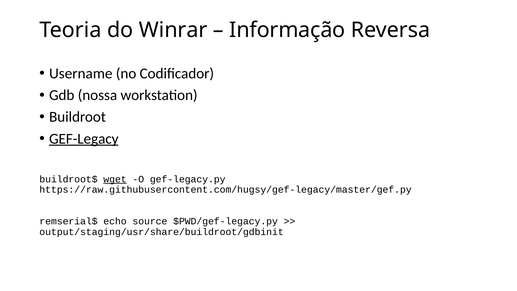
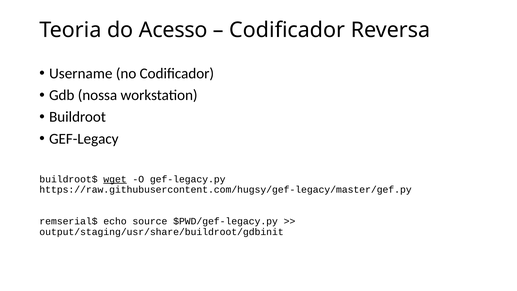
Winrar: Winrar -> Acesso (173, 30)
Informação: Informação -> Codificador (287, 30)
GEF-Legacy underline: present -> none (84, 139)
